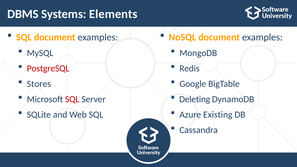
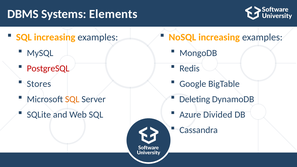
SQL document: document -> increasing (55, 37)
NoSQL document: document -> increasing (219, 37)
SQL colour: red -> orange (72, 99)
Existing: Existing -> Divided (218, 115)
